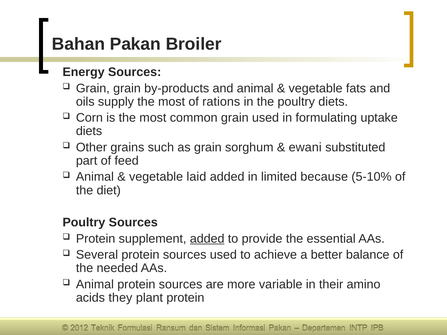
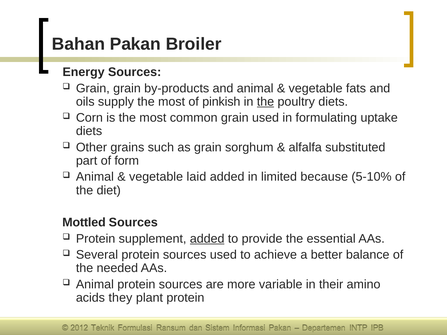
rations: rations -> pinkish (221, 102)
the underline: none -> present (266, 102)
ewani: ewani -> alfalfa (305, 147)
feed: feed -> form (127, 161)
Poultry: Poultry -> Mottled (84, 223)
